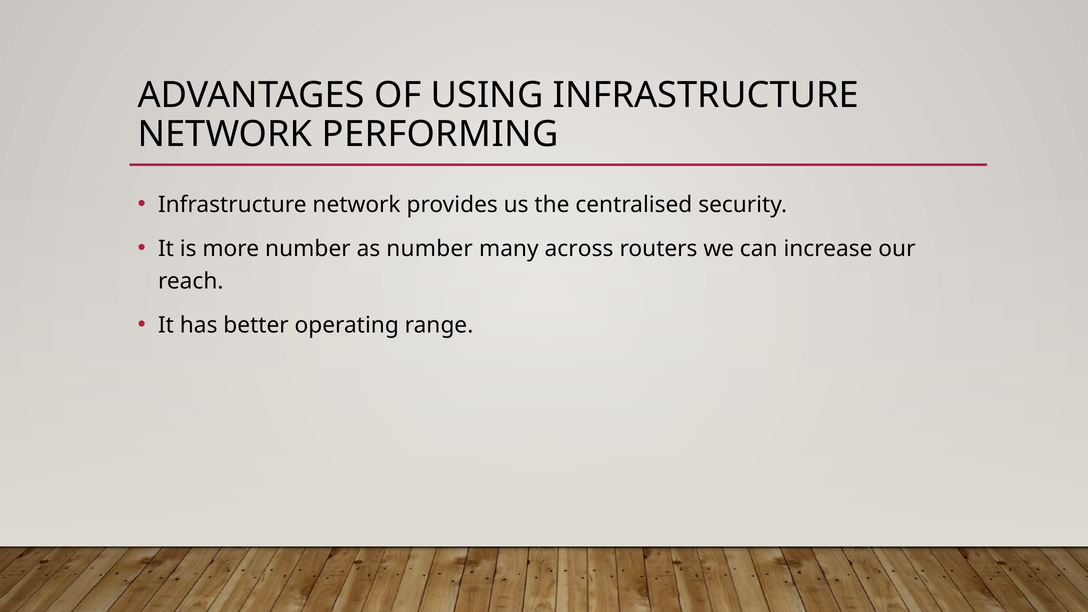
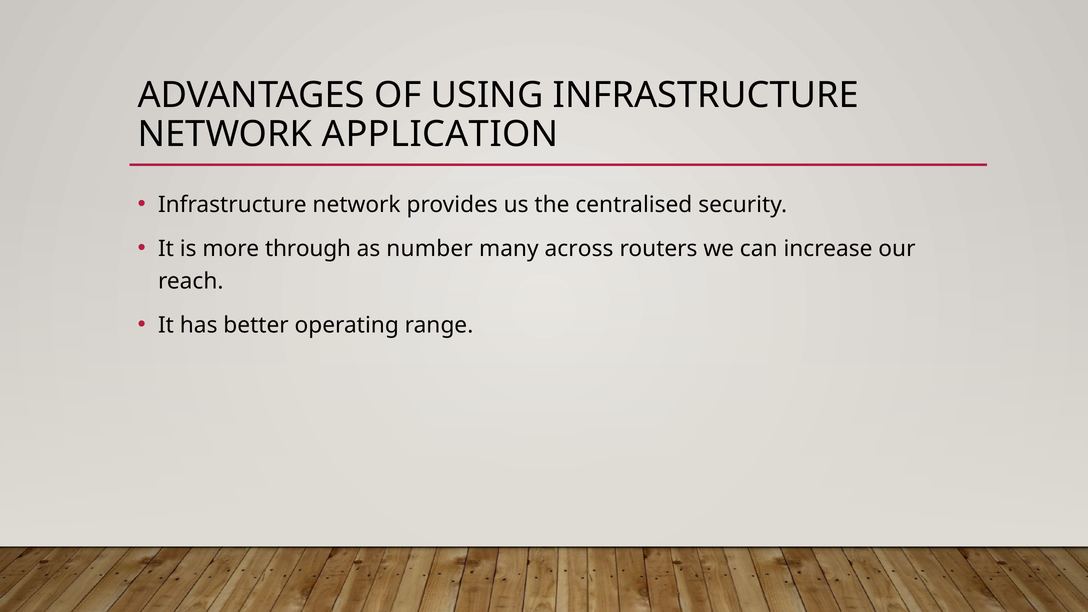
PERFORMING: PERFORMING -> APPLICATION (440, 134)
more number: number -> through (308, 249)
